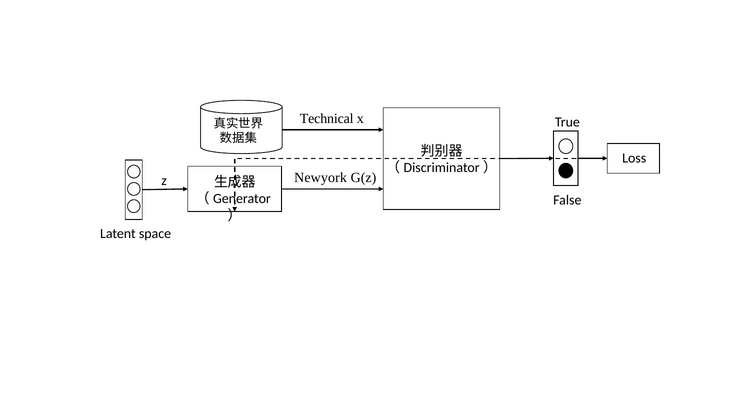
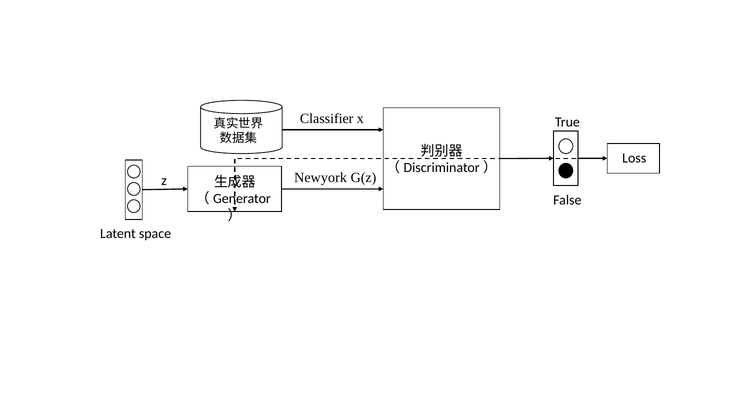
Technical: Technical -> Classifier (327, 119)
